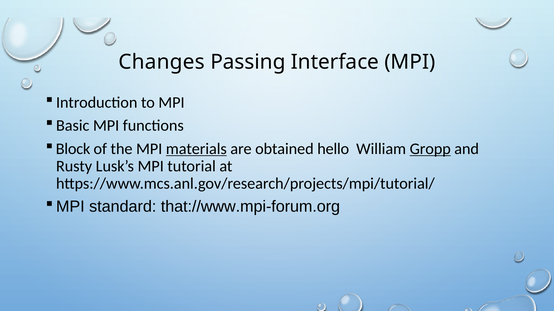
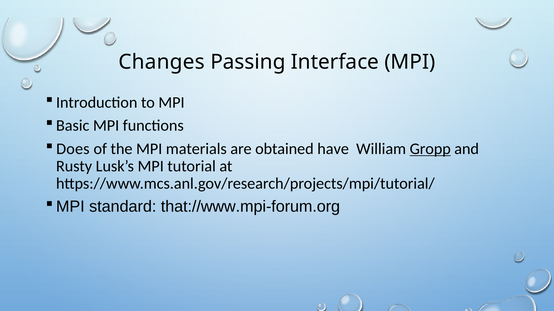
Block: Block -> Does (73, 149)
materials underline: present -> none (196, 149)
hello: hello -> have (333, 149)
